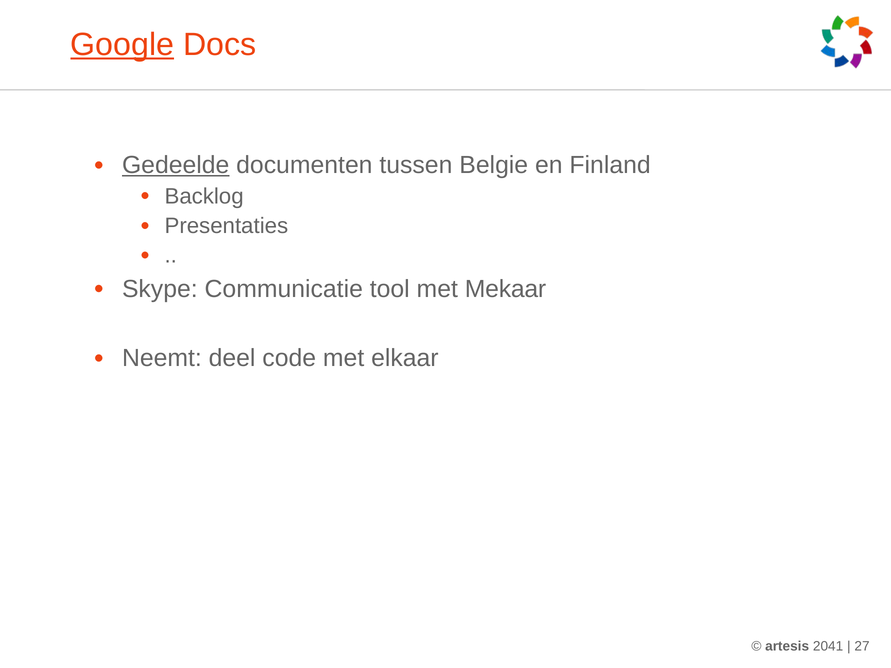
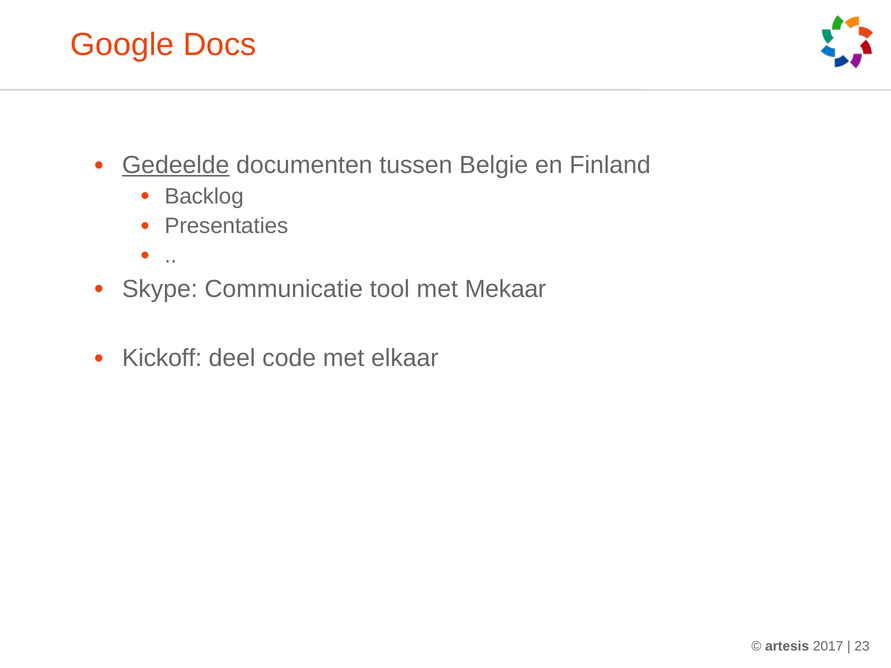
Google underline: present -> none (122, 45)
Neemt: Neemt -> Kickoff (162, 358)
2041: 2041 -> 2017 (828, 647)
27: 27 -> 23 (862, 647)
